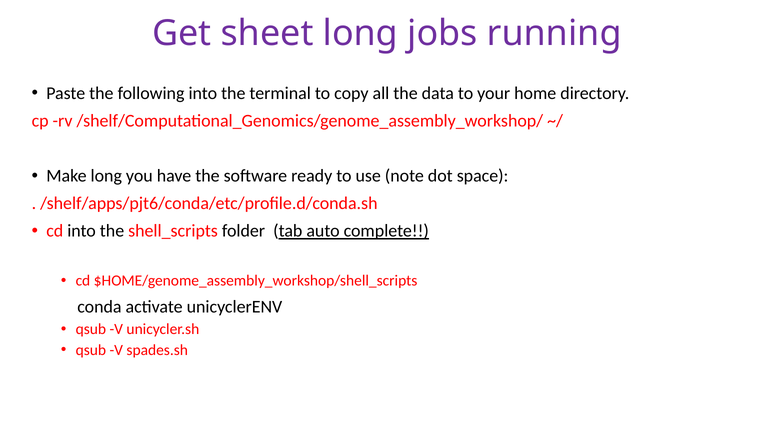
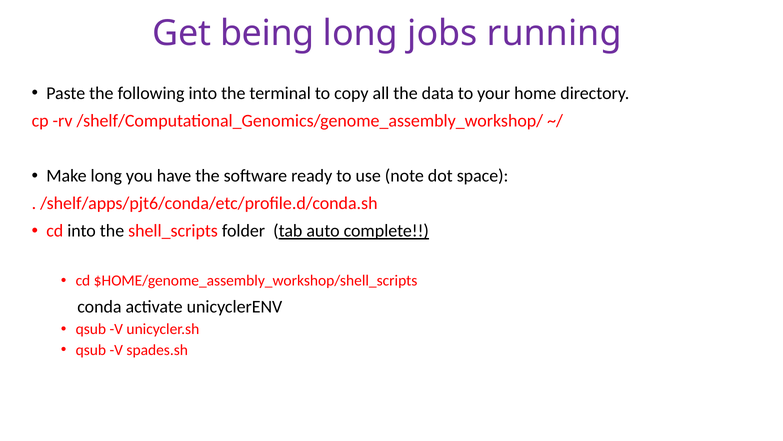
sheet: sheet -> being (267, 33)
